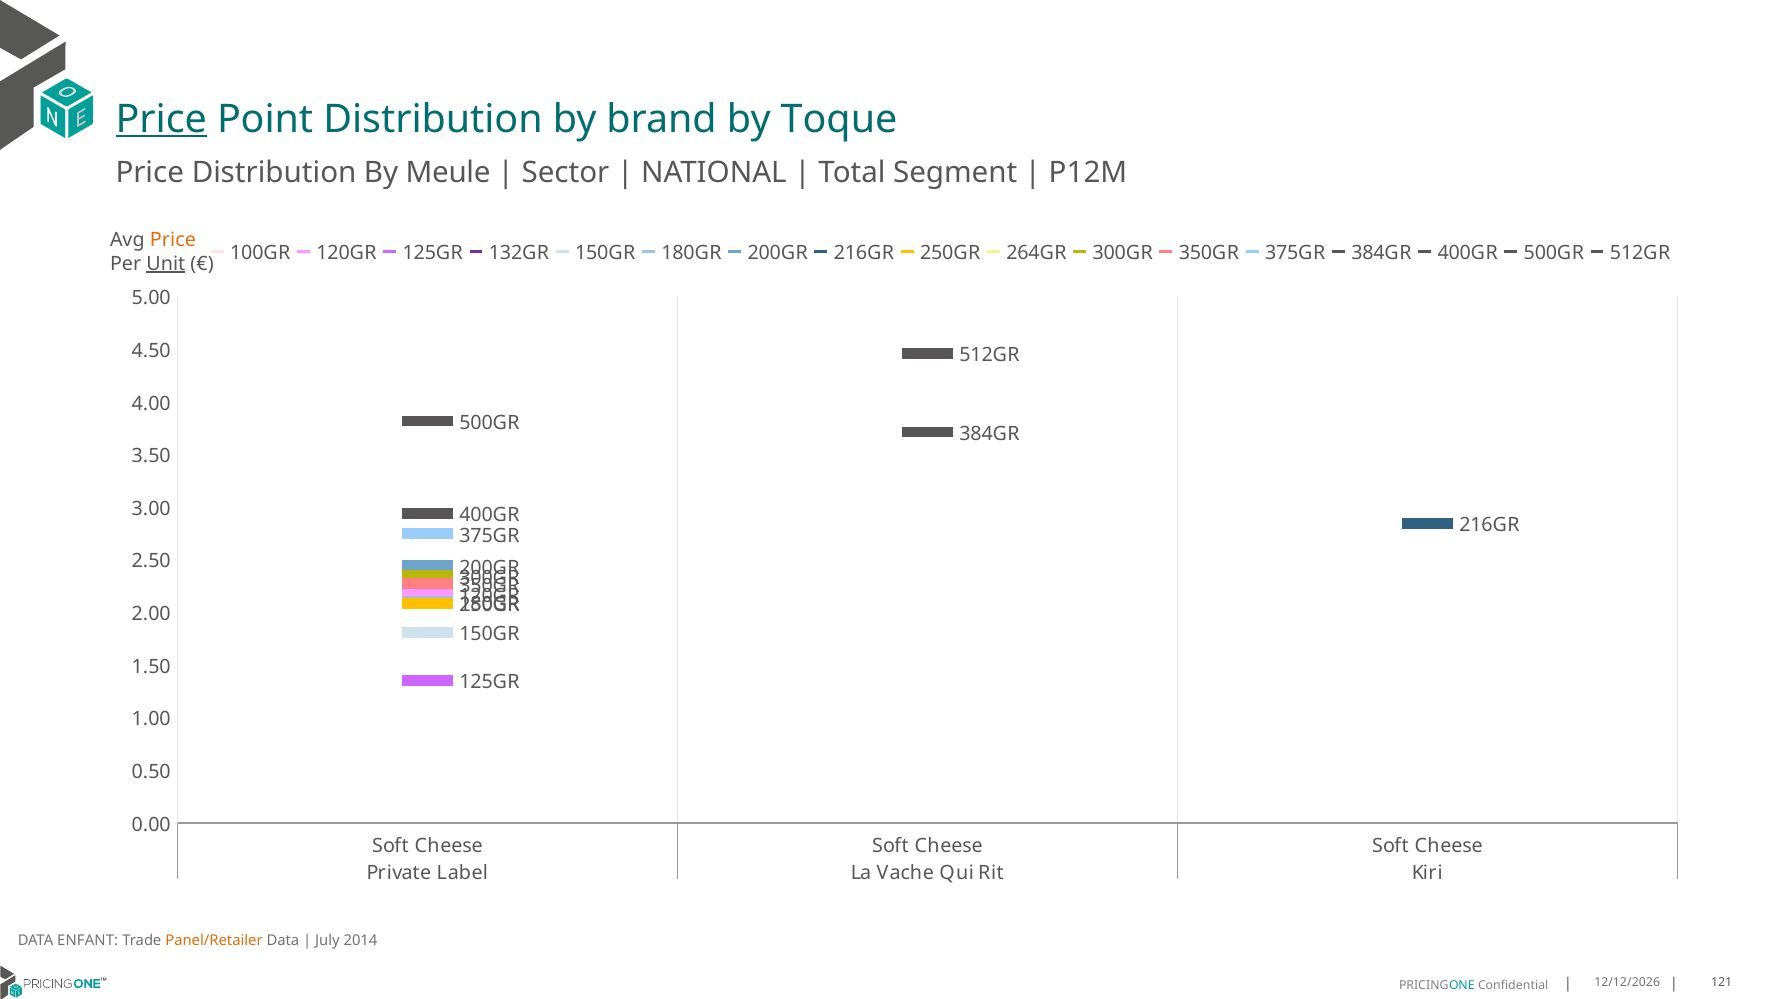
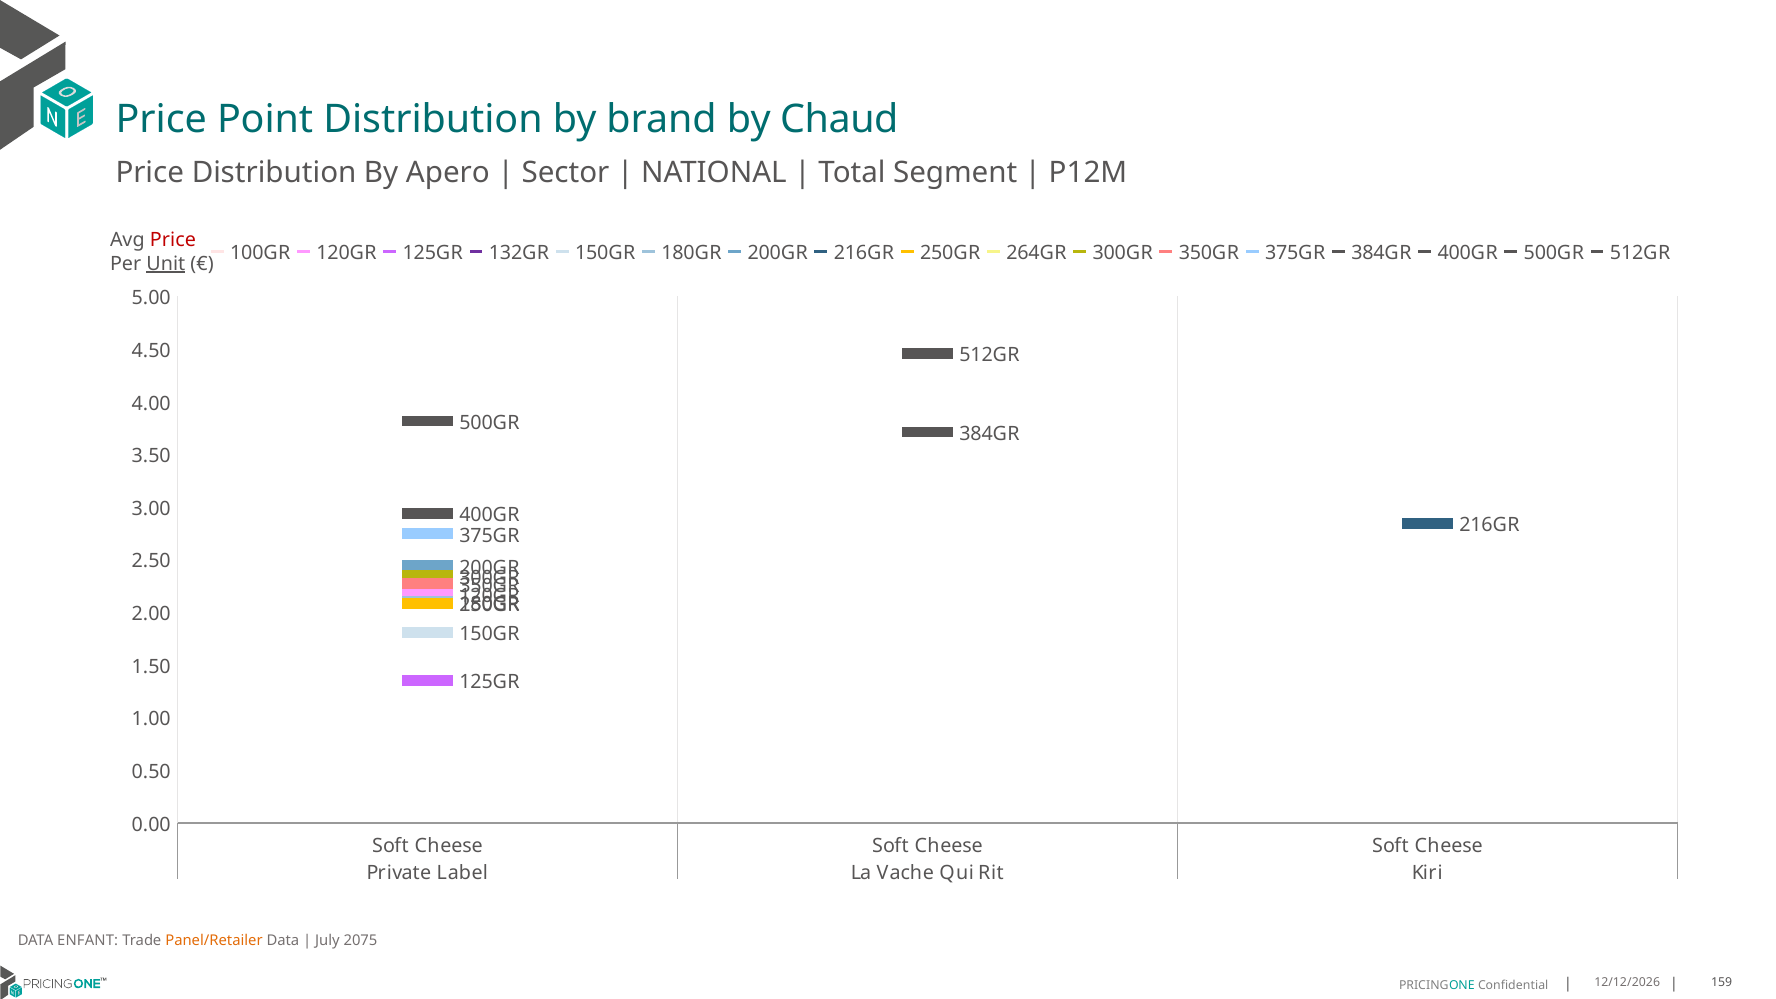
Price underline: present -> none (161, 119)
Toque: Toque -> Chaud (839, 119)
Meule: Meule -> Apero (448, 173)
Price colour: orange -> red (173, 240)
2014: 2014 -> 2075 (361, 941)
121: 121 -> 159 (1722, 982)
